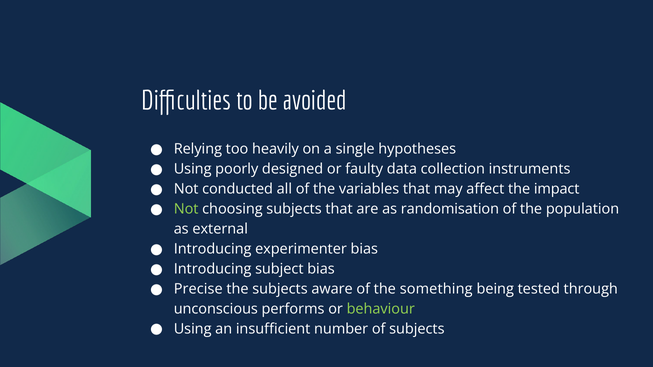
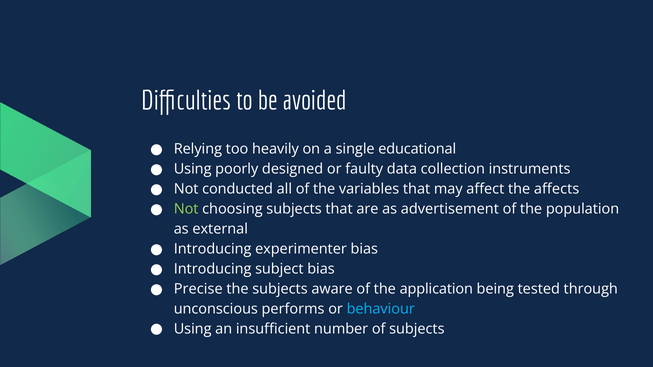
hypotheses: hypotheses -> educational (417, 149)
impact: impact -> affects (557, 189)
randomisation: randomisation -> advertisement (450, 209)
something: something -> application (436, 289)
behaviour colour: light green -> light blue (381, 309)
